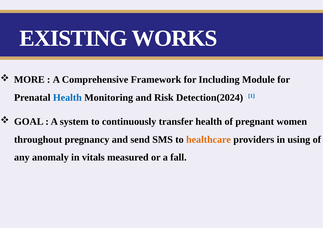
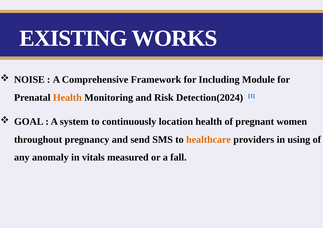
MORE: MORE -> NOISE (29, 80)
Health colour: blue -> orange (67, 98)
transfer: transfer -> location (176, 122)
